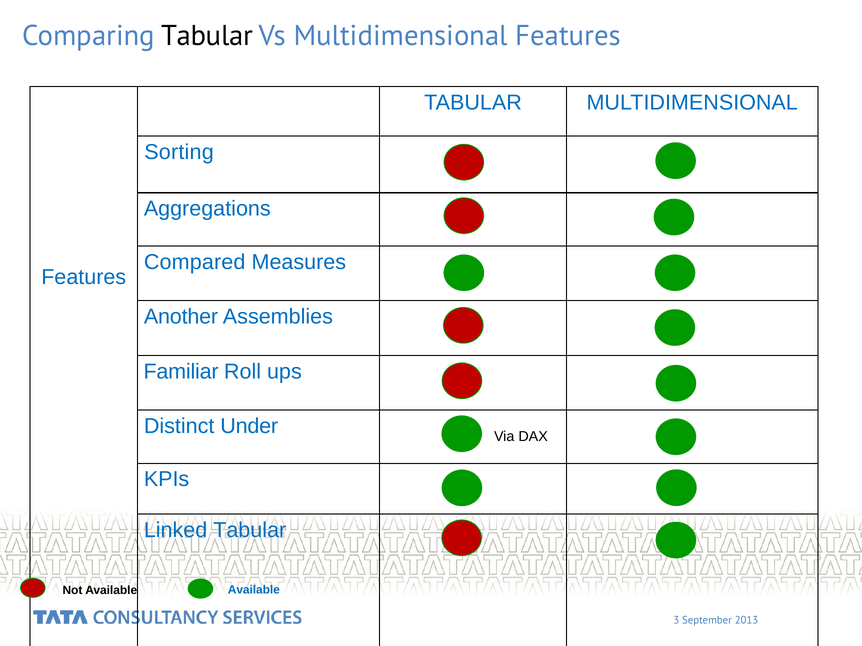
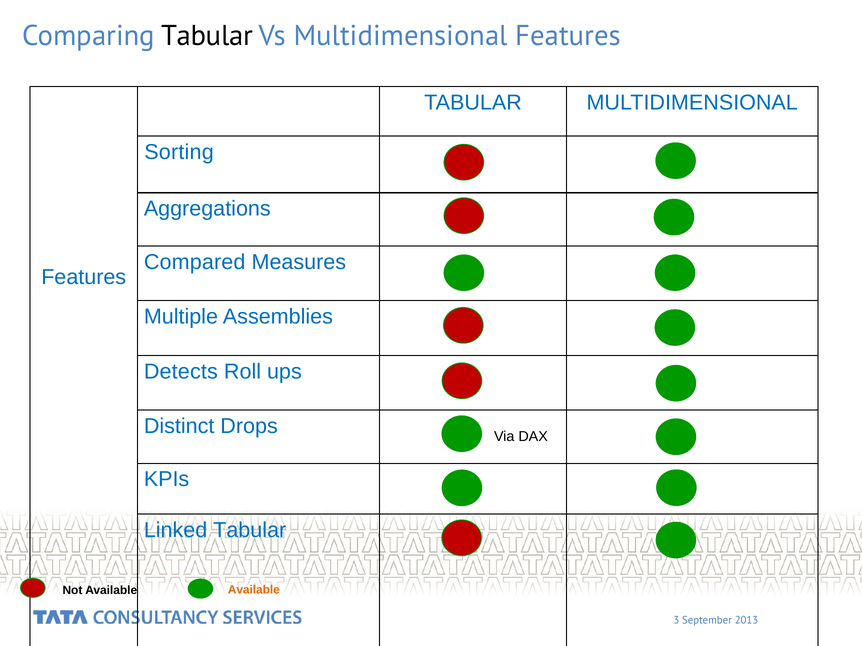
Another: Another -> Multiple (181, 317)
Familiar: Familiar -> Detects (181, 372)
Under: Under -> Drops (249, 426)
Available colour: blue -> orange (254, 590)
